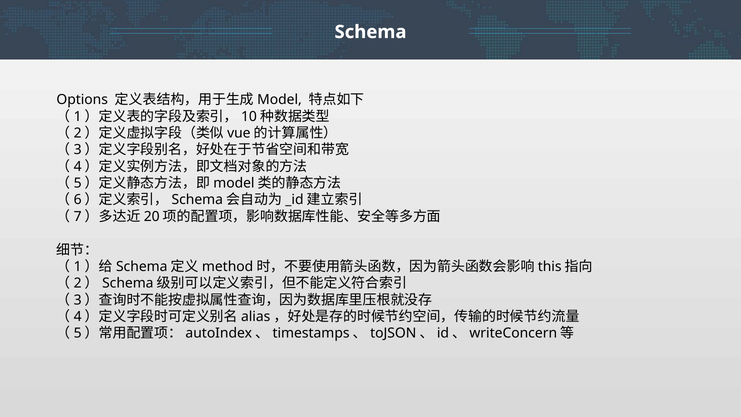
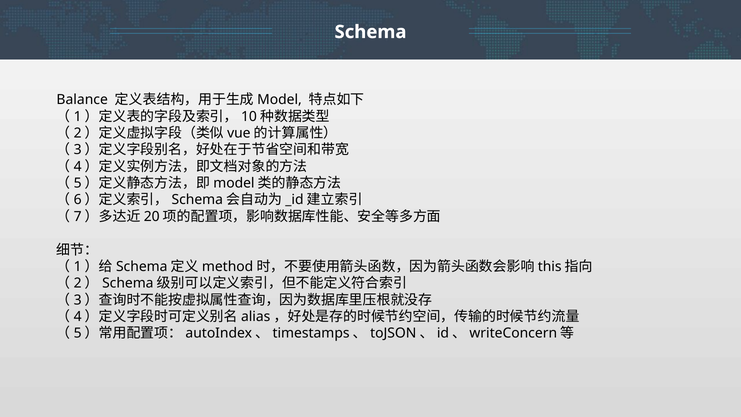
Options: Options -> Balance (82, 100)
